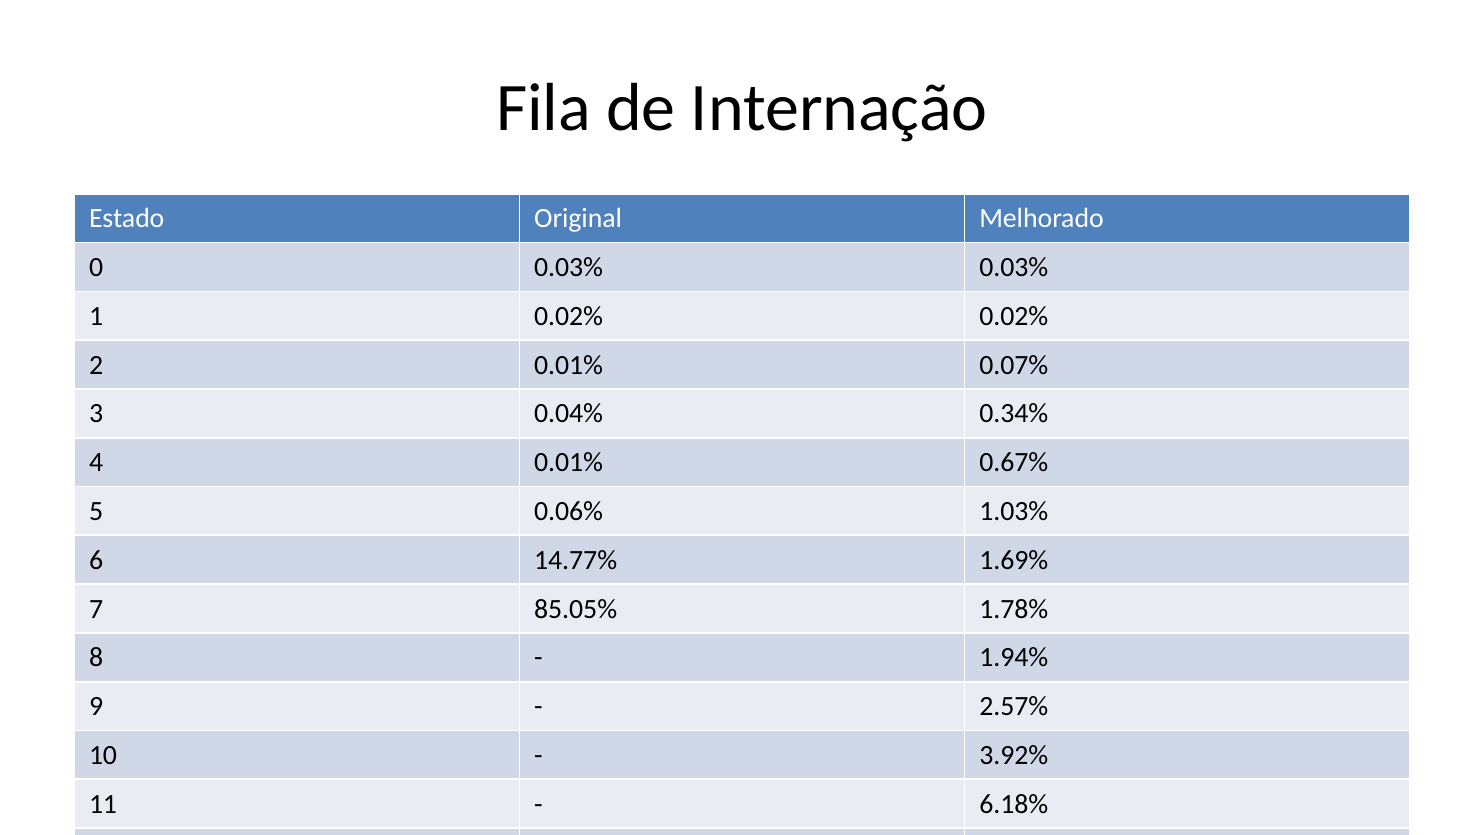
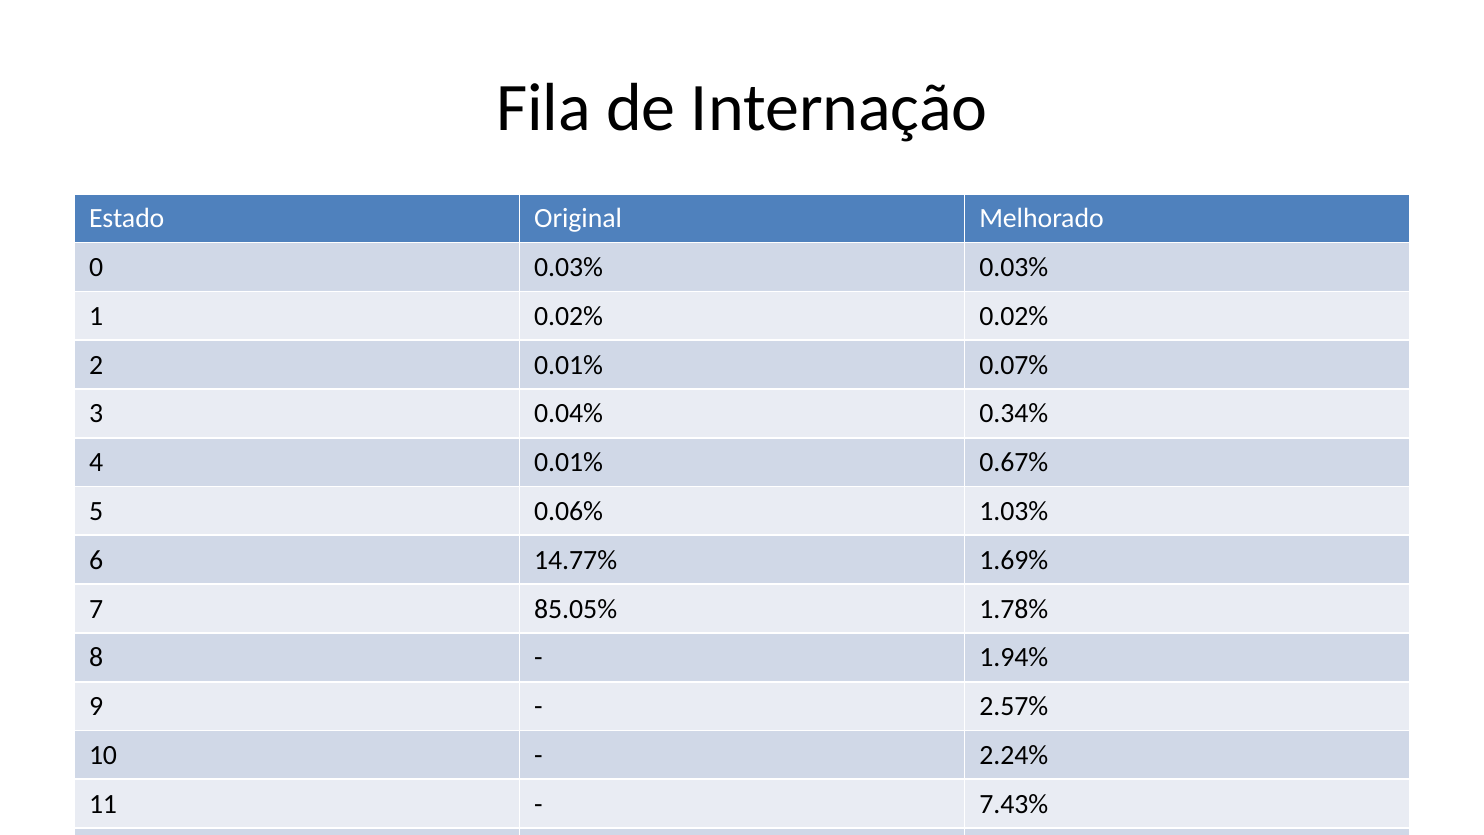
3.92%: 3.92% -> 2.24% (1014, 755)
6.18%: 6.18% -> 7.43% (1014, 804)
